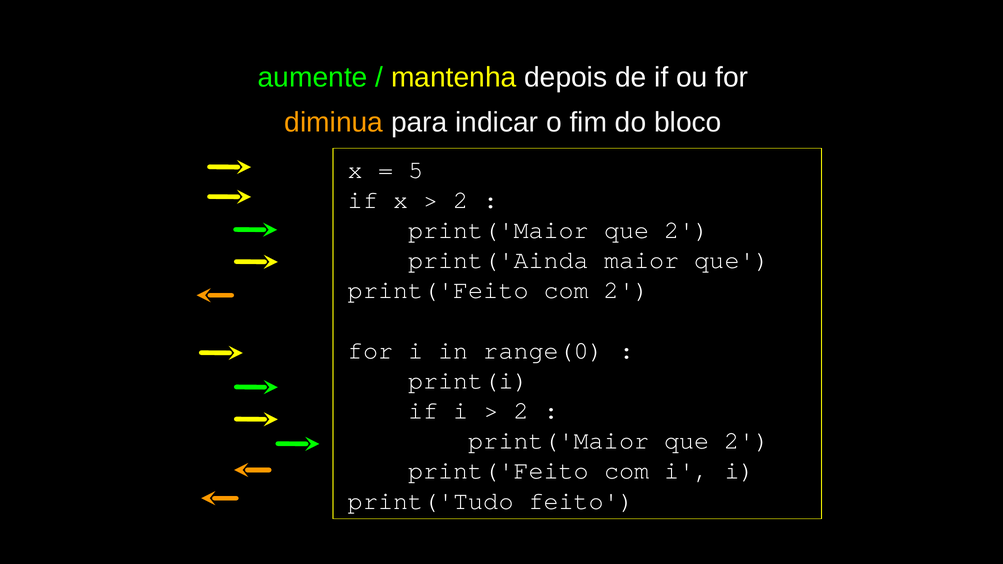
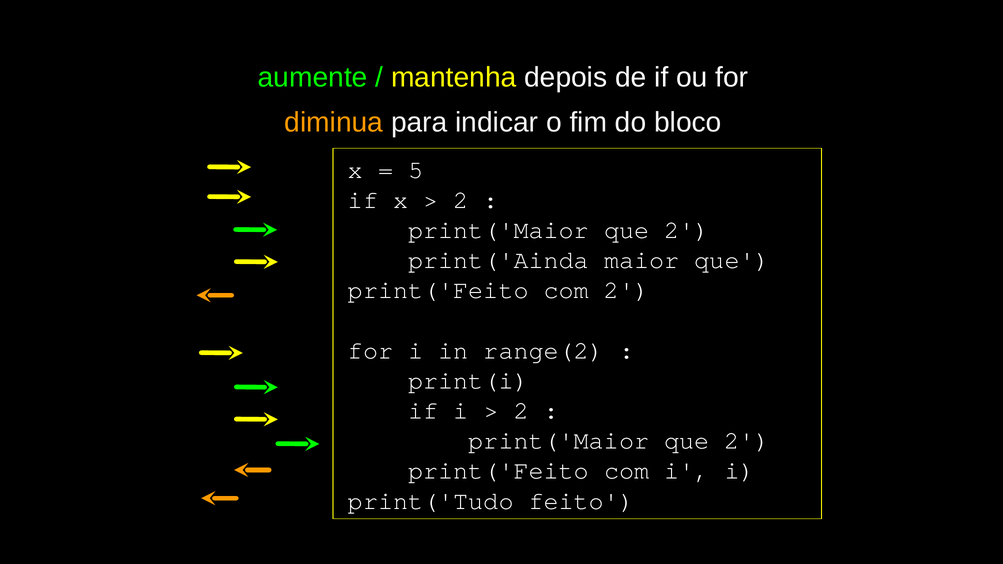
range(0: range(0 -> range(2 (544, 350)
